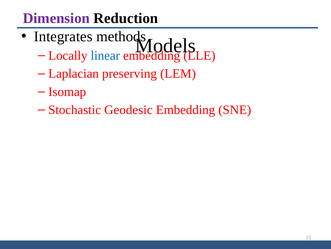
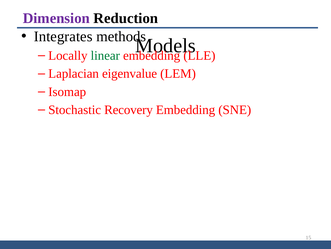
linear colour: blue -> green (105, 55)
preserving: preserving -> eigenvalue (130, 73)
Geodesic: Geodesic -> Recovery (129, 110)
